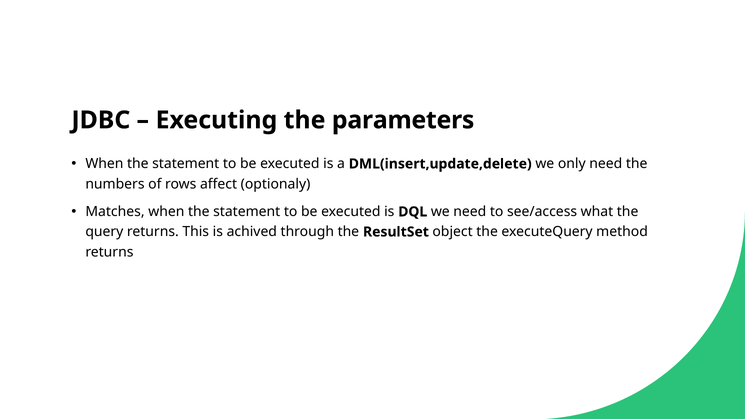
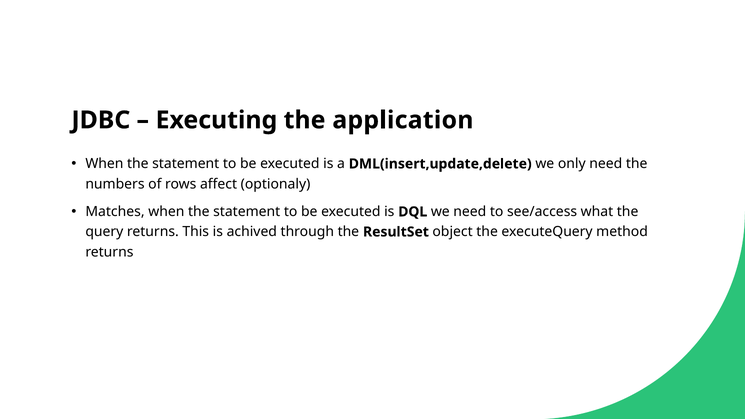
parameters: parameters -> application (403, 120)
